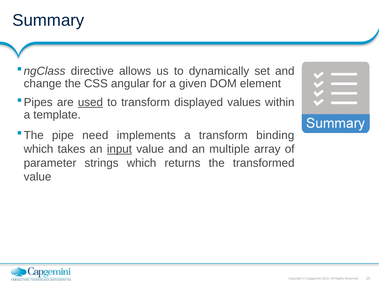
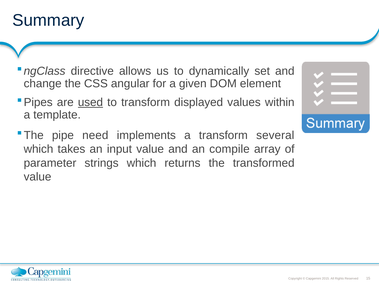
binding: binding -> several (275, 135)
input underline: present -> none (119, 149)
multiple: multiple -> compile (229, 149)
